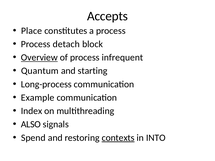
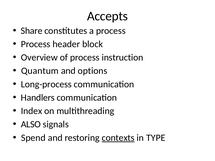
Place: Place -> Share (32, 31)
detach: detach -> header (66, 44)
Overview underline: present -> none (39, 58)
infrequent: infrequent -> instruction (122, 58)
starting: starting -> options (93, 71)
Example: Example -> Handlers (38, 98)
INTO: INTO -> TYPE (156, 138)
